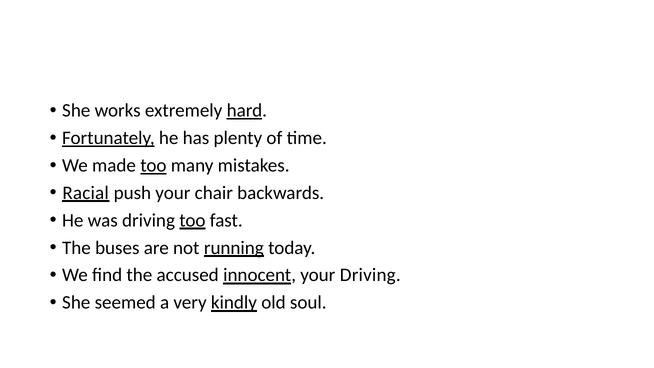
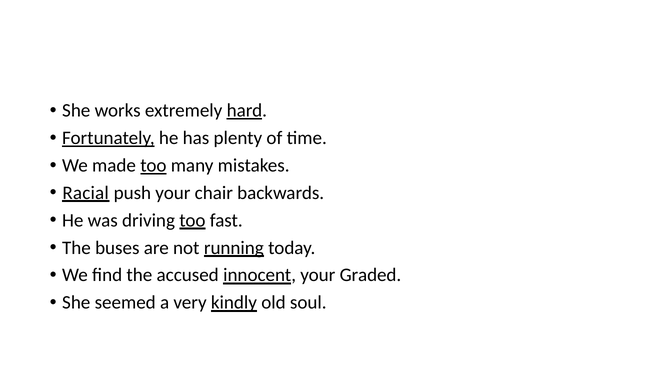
your Driving: Driving -> Graded (370, 275)
